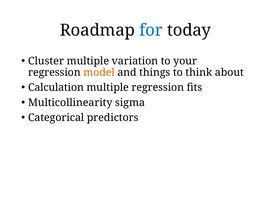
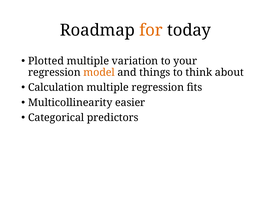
for colour: blue -> orange (151, 30)
Cluster: Cluster -> Plotted (46, 61)
sigma: sigma -> easier (130, 103)
